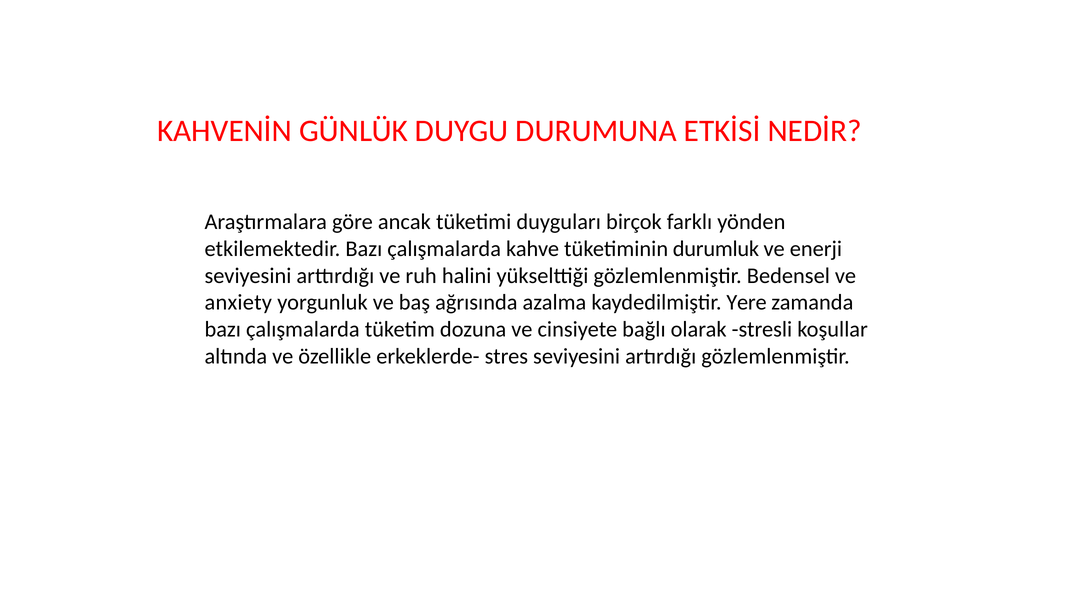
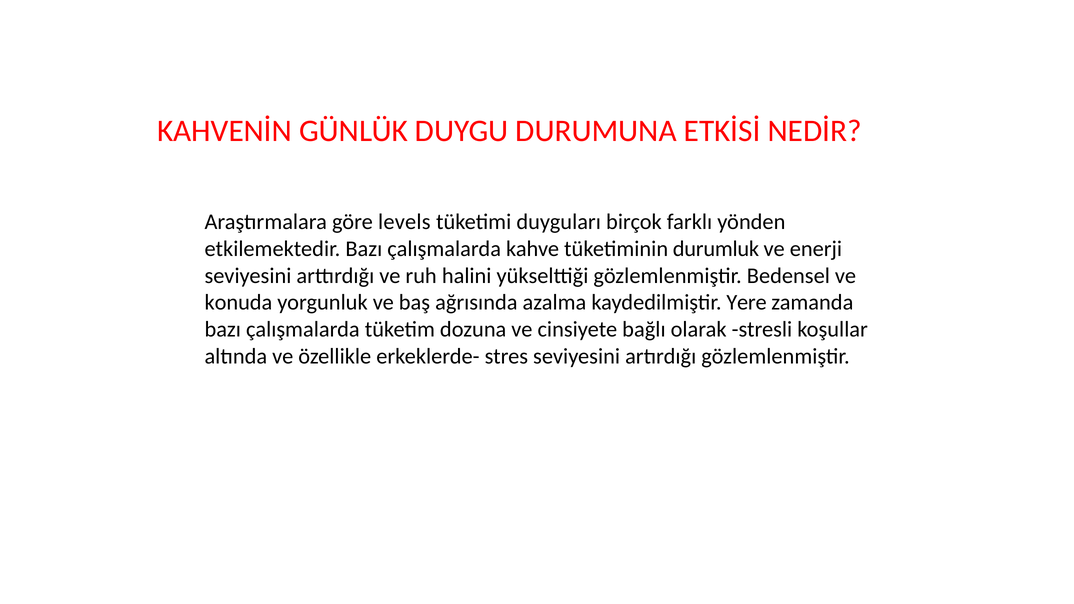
ancak: ancak -> levels (404, 222)
anxiety: anxiety -> konuda (238, 303)
